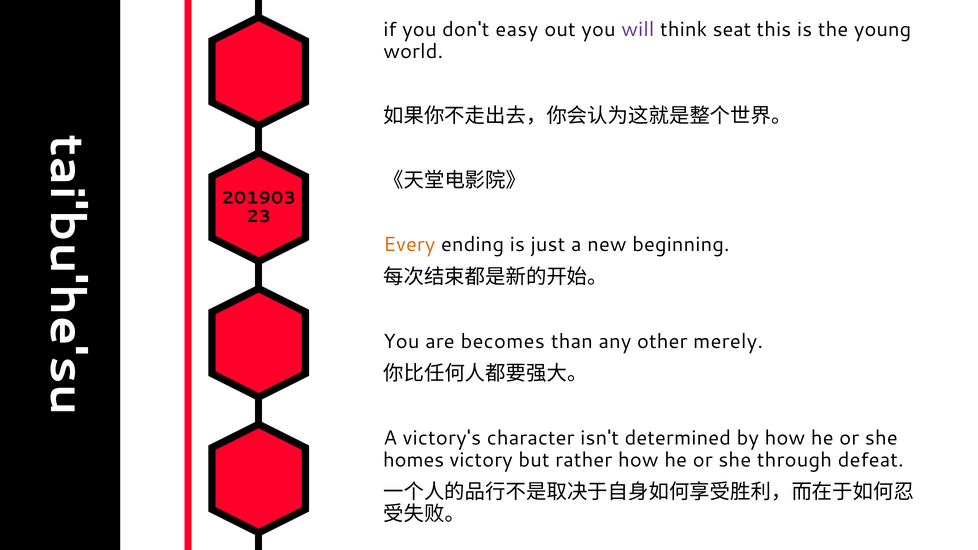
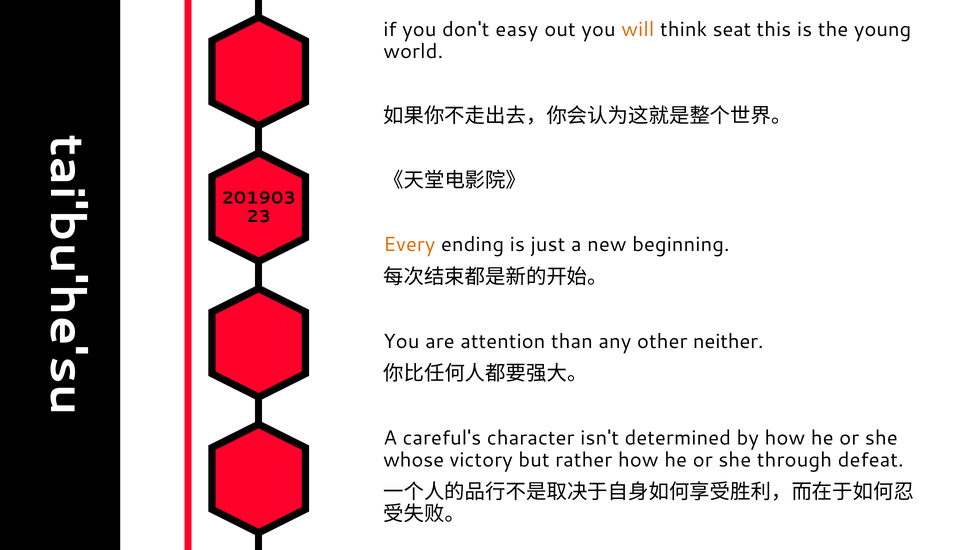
will colour: purple -> orange (638, 30)
becomes: becomes -> attention (503, 341)
merely: merely -> neither (728, 341)
victory's: victory's -> careful's (442, 438)
homes: homes -> whose (414, 460)
